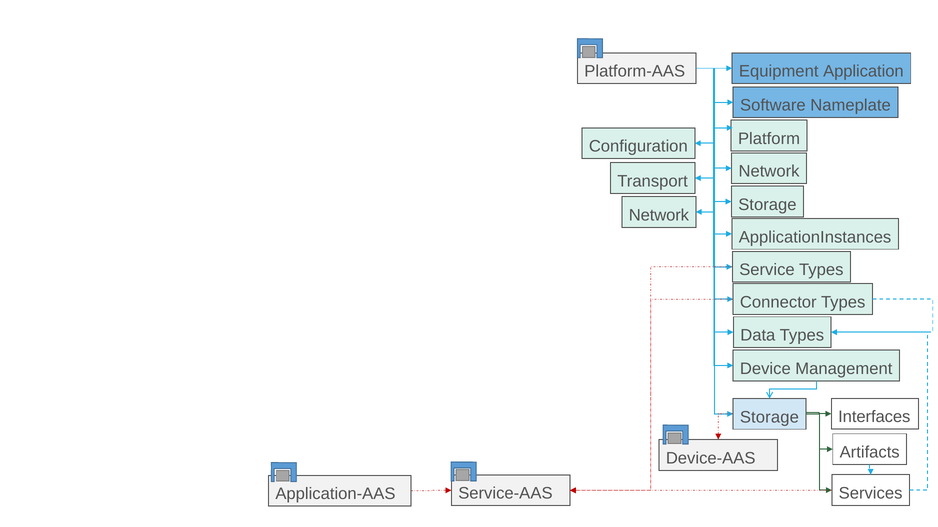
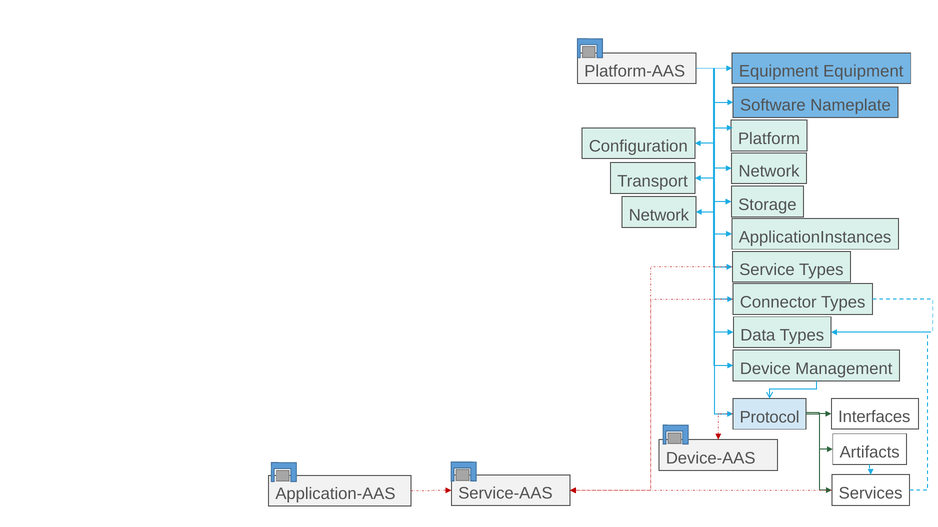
Equipment Application: Application -> Equipment (863, 71)
Storage: Storage -> Protocol (770, 418)
